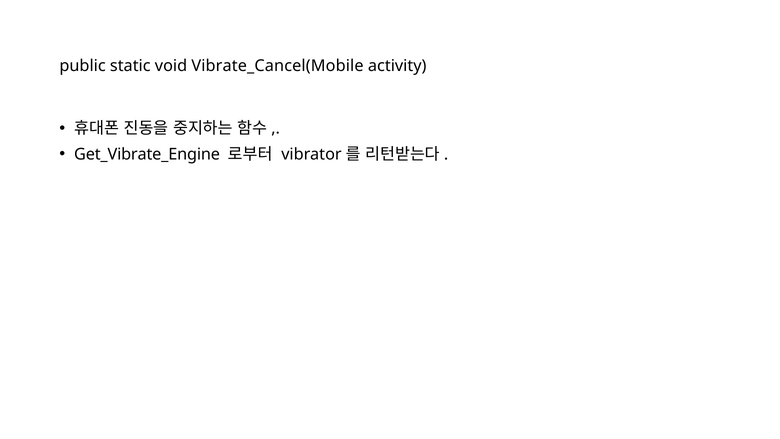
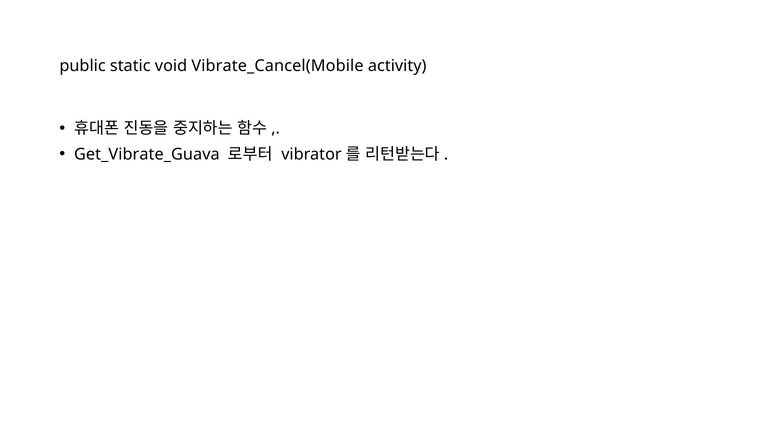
Get_Vibrate_Engine: Get_Vibrate_Engine -> Get_Vibrate_Guava (147, 154)
